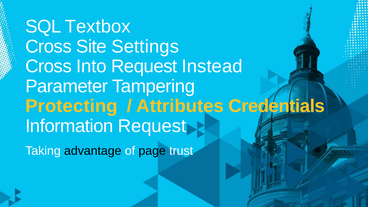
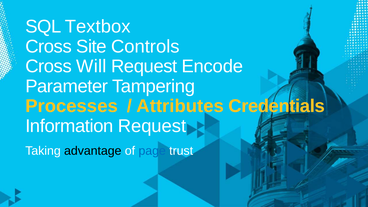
Settings: Settings -> Controls (145, 47)
Into: Into -> Will (91, 66)
Instead: Instead -> Encode (212, 66)
Protecting: Protecting -> Processes (72, 106)
page colour: black -> blue (152, 151)
